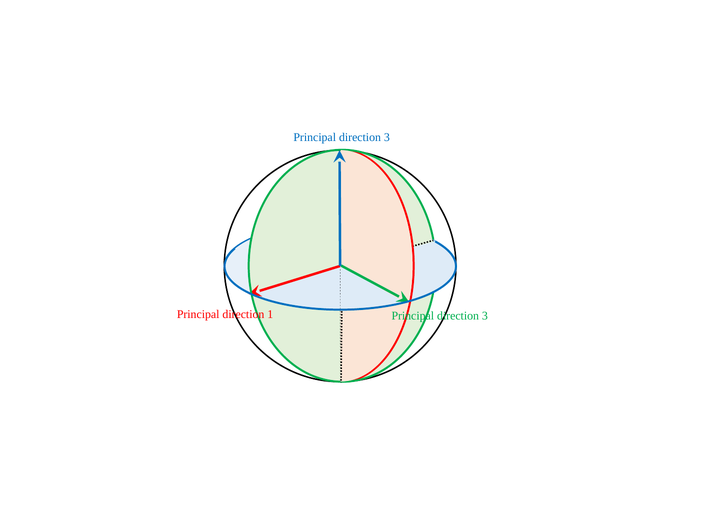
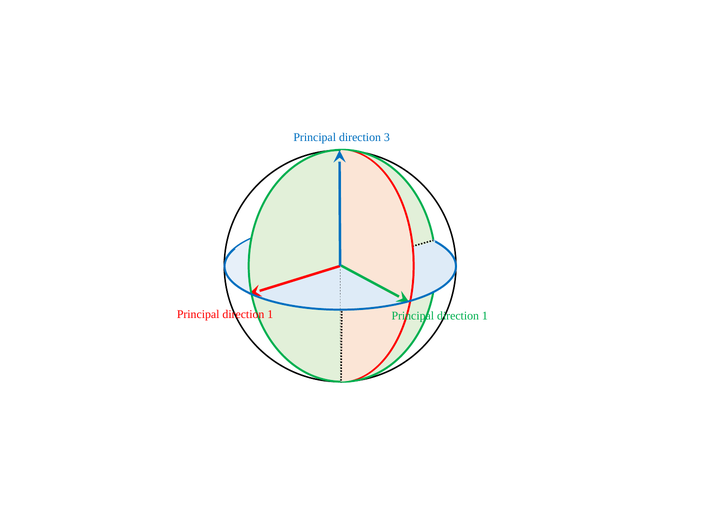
1 Principal direction 3: 3 -> 1 (485, 316)
